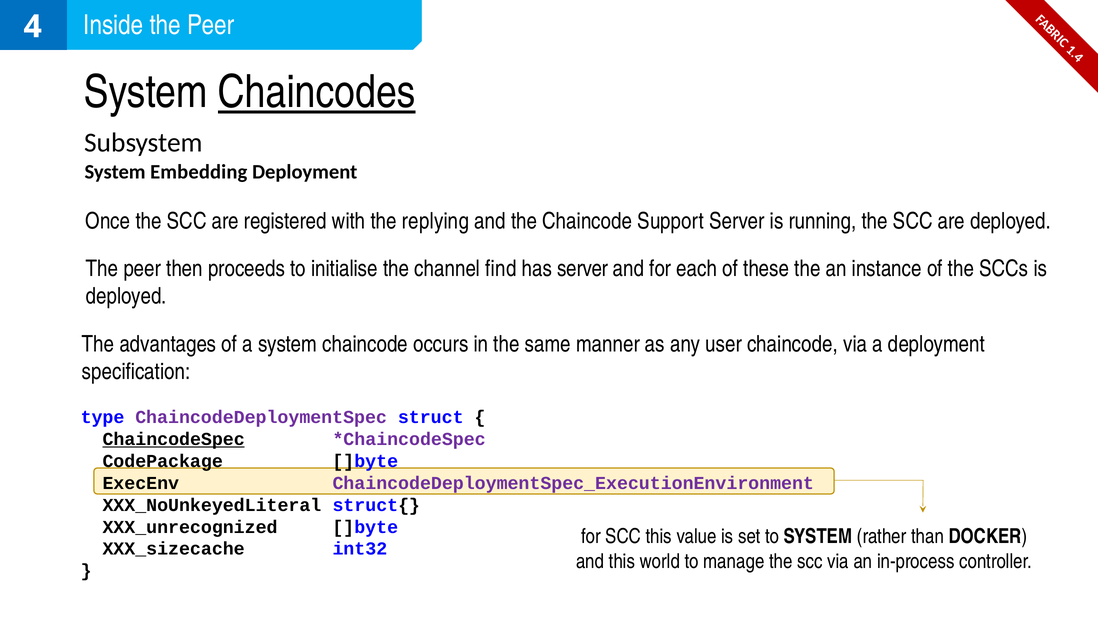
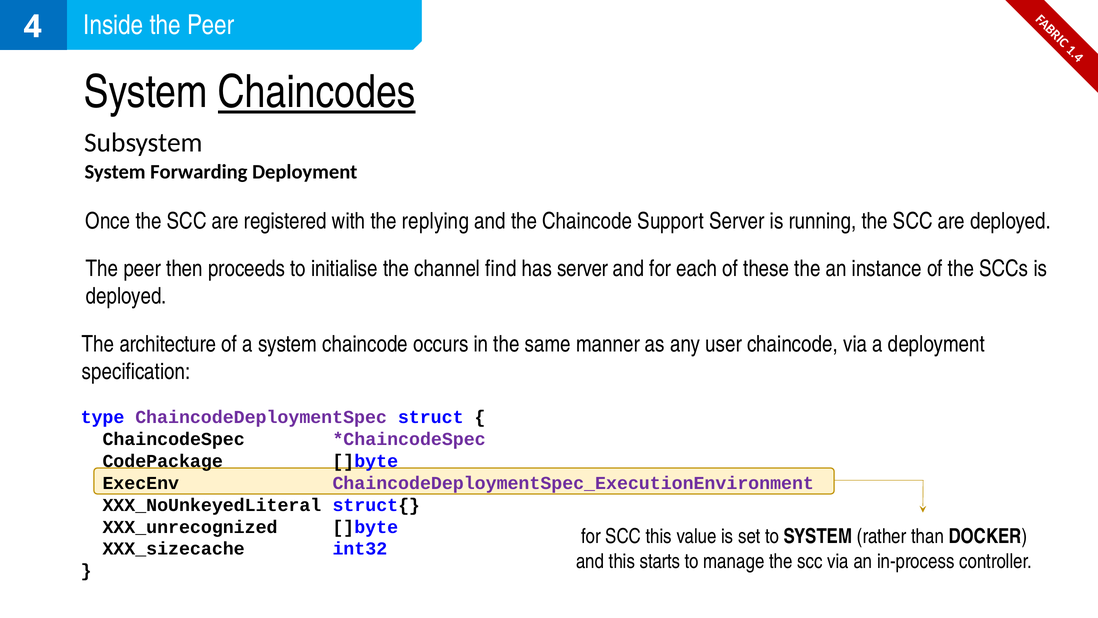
Embedding: Embedding -> Forwarding (199, 172)
advantages: advantages -> architecture (168, 344)
ChaincodeSpec underline: present -> none (174, 439)
world: world -> starts (660, 561)
